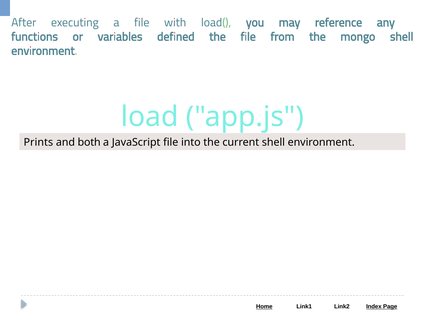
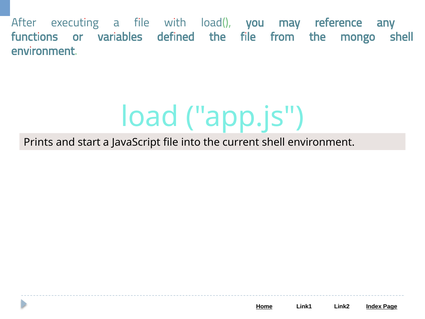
both: both -> start (89, 142)
